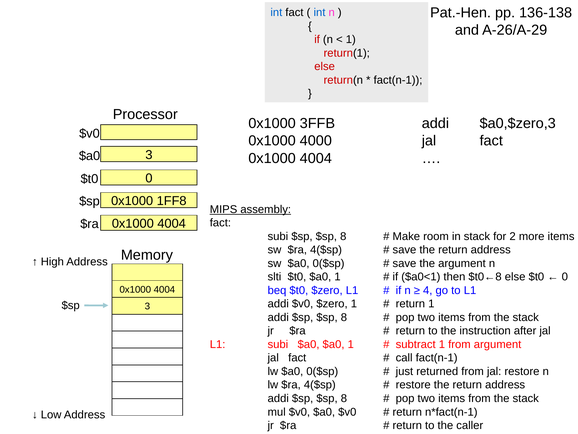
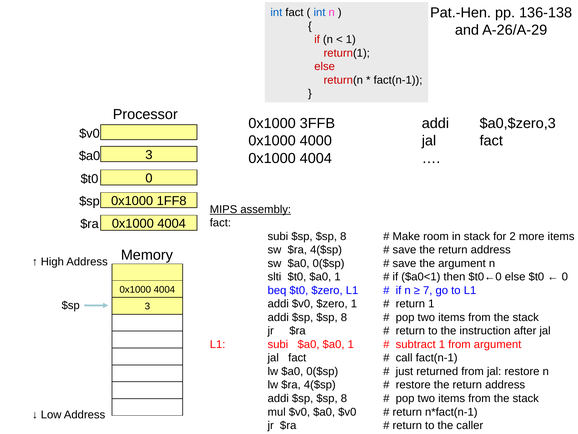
$t0←8: $t0←8 -> $t0←0 (485, 277)
4: 4 -> 7 (428, 290)
